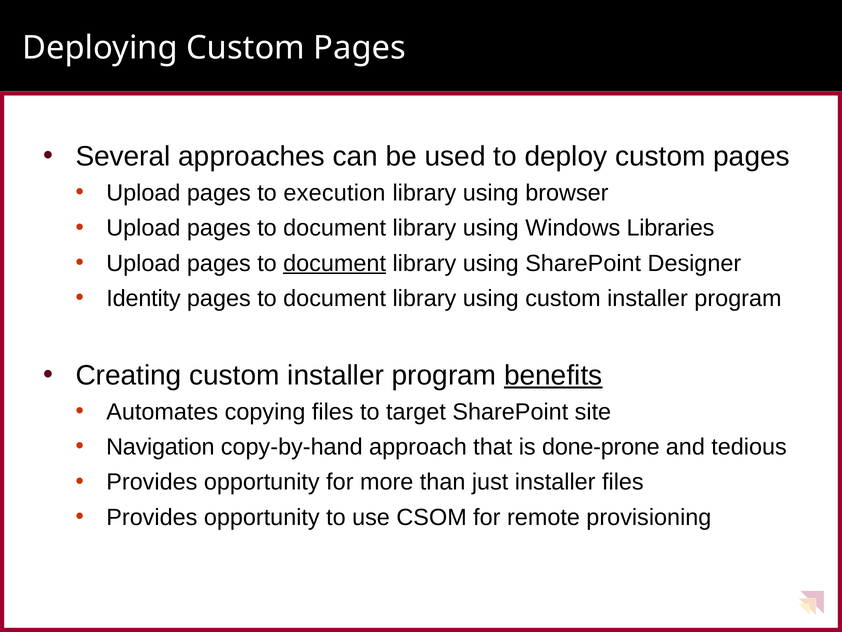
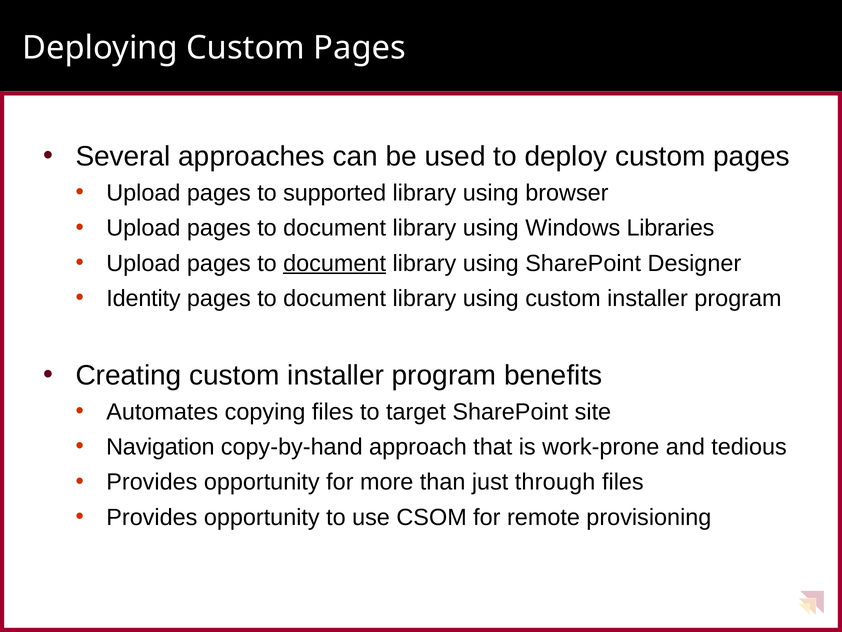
execution: execution -> supported (335, 193)
benefits underline: present -> none (553, 375)
done-prone: done-prone -> work-prone (601, 447)
just installer: installer -> through (555, 482)
